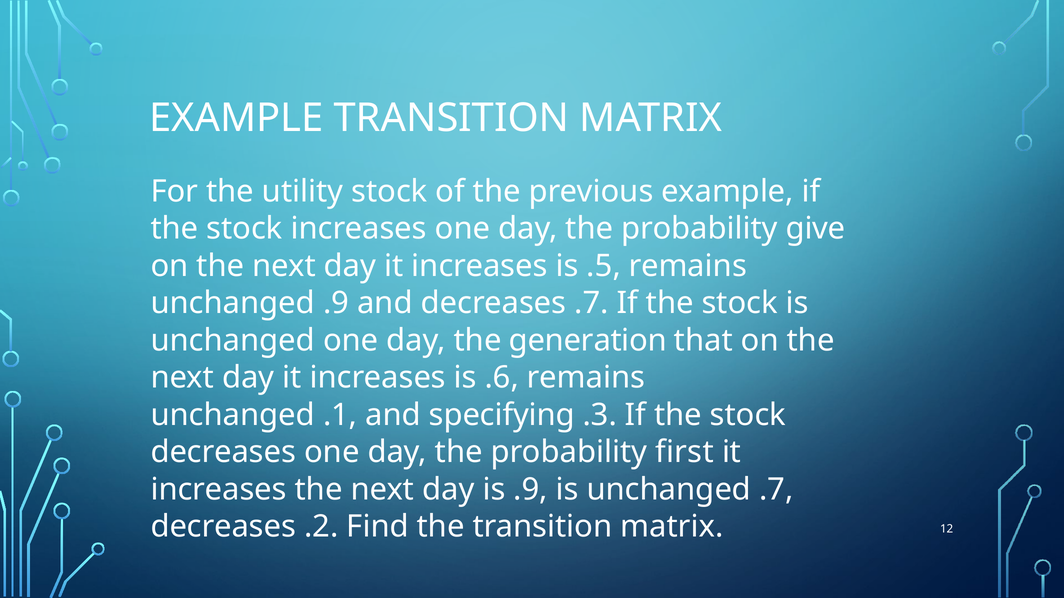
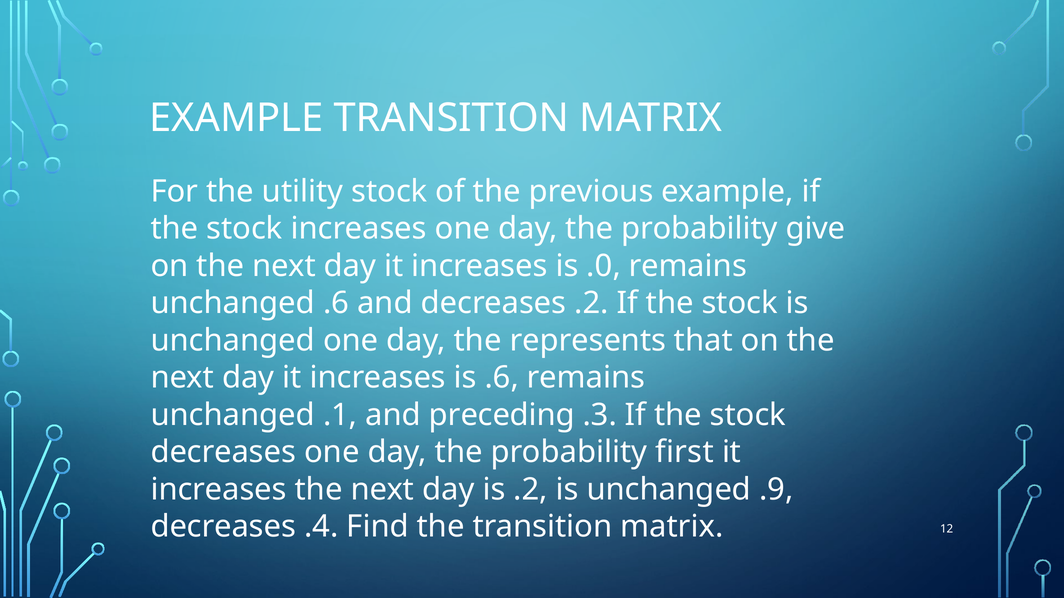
.5: .5 -> .0 (604, 266)
unchanged .9: .9 -> .6 (336, 303)
decreases .7: .7 -> .2 (591, 303)
generation: generation -> represents (588, 341)
specifying: specifying -> preceding (502, 415)
is .9: .9 -> .2 (531, 490)
unchanged .7: .7 -> .9 (776, 490)
.2: .2 -> .4 (321, 527)
